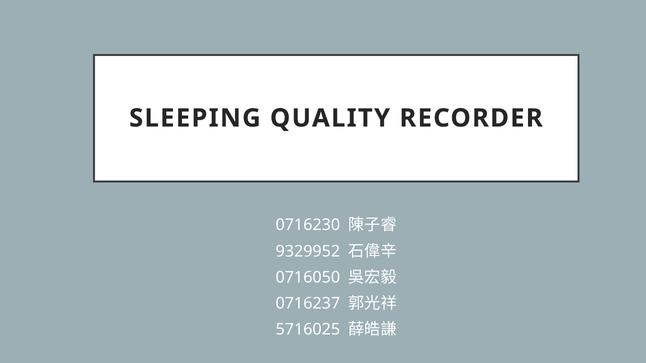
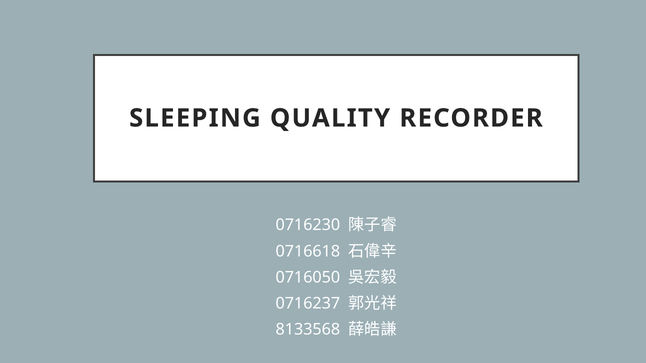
9329952: 9329952 -> 0716618 (308, 251)
5716025: 5716025 -> 8133568 (308, 330)
